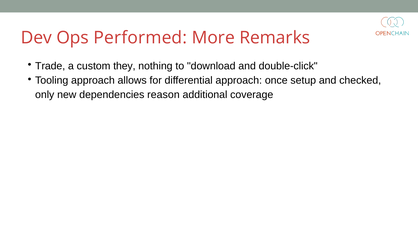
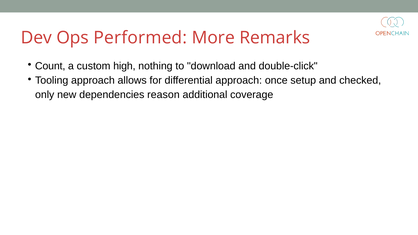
Trade: Trade -> Count (50, 66)
they: they -> high (124, 66)
